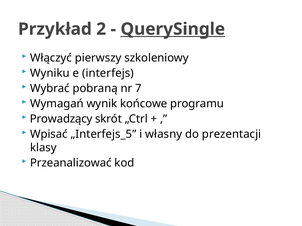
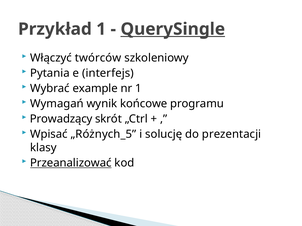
Przykład 2: 2 -> 1 (101, 29)
pierwszy: pierwszy -> twórców (98, 58)
Wyniku: Wyniku -> Pytania (50, 73)
pobraną: pobraną -> example (95, 89)
nr 7: 7 -> 1 (138, 89)
„Interfejs_5: „Interfejs_5 -> „Różnych_5 (103, 134)
własny: własny -> solucję (164, 134)
Przeanalizować underline: none -> present (71, 163)
